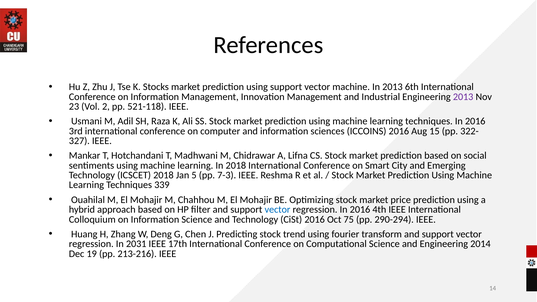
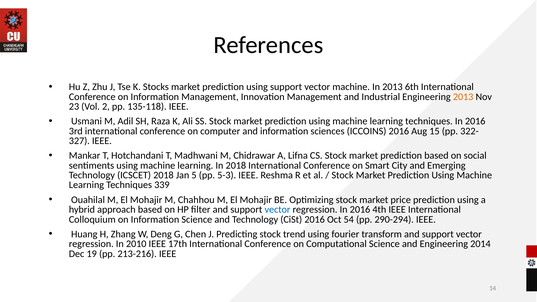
2013 colour: purple -> orange (463, 97)
521-118: 521-118 -> 135-118 (147, 106)
7-3: 7-3 -> 5-3 (227, 175)
75: 75 -> 54 (349, 219)
2031: 2031 -> 2010 (136, 244)
